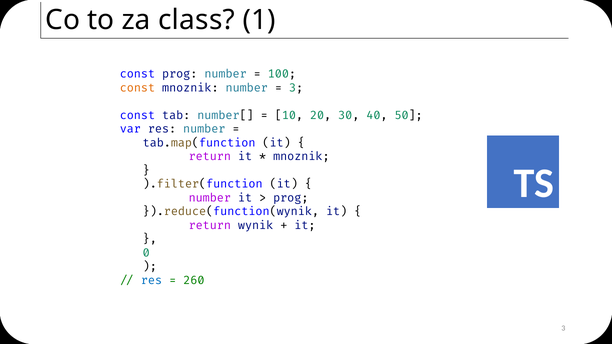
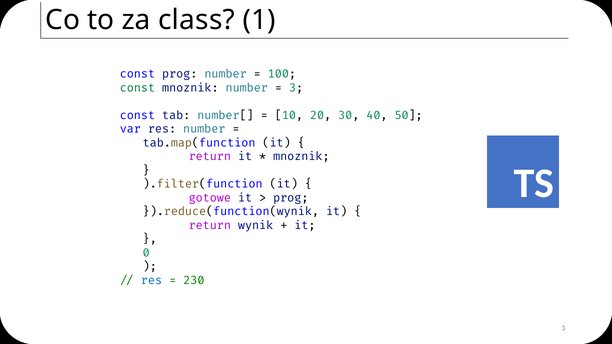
const colour: orange -> green (137, 88)
number: number -> gotowe (210, 198)
260: 260 -> 230 (194, 281)
